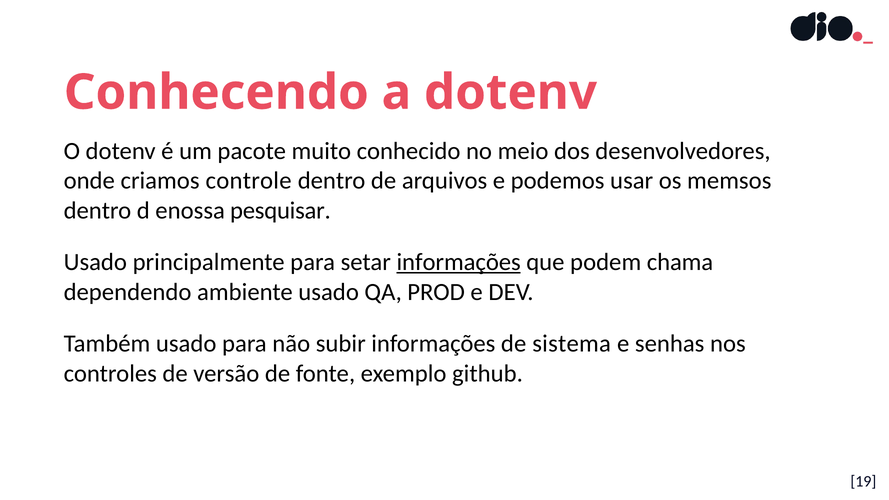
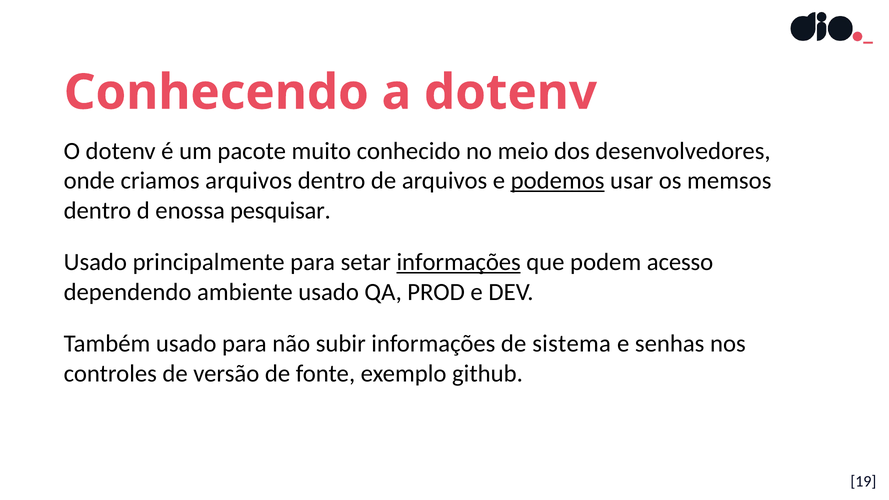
criamos controle: controle -> arquivos (249, 181)
podemos underline: none -> present (558, 181)
chama: chama -> acesso (680, 262)
